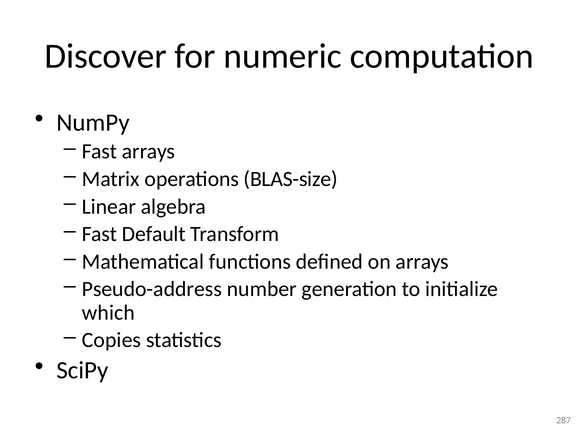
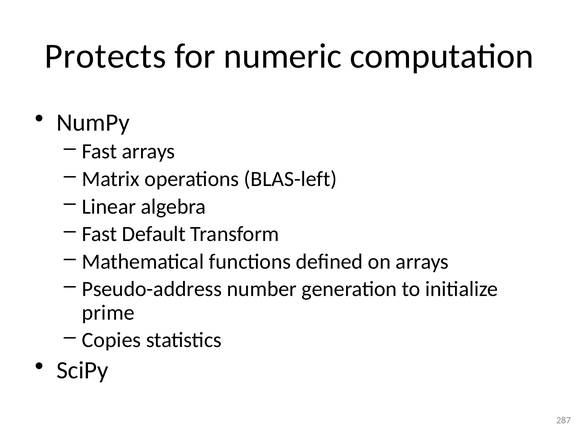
Discover: Discover -> Protects (105, 56)
BLAS-size: BLAS-size -> BLAS-left (291, 179)
which: which -> prime (108, 313)
